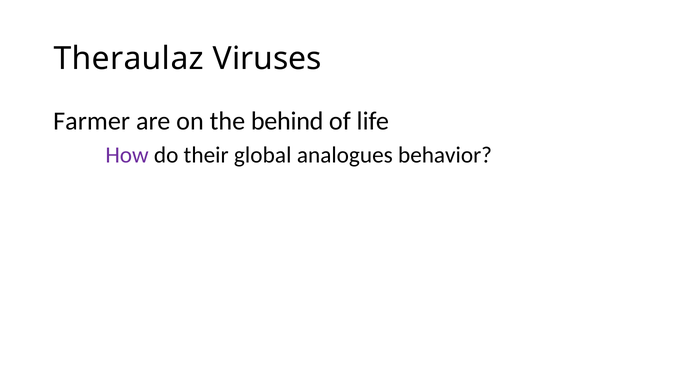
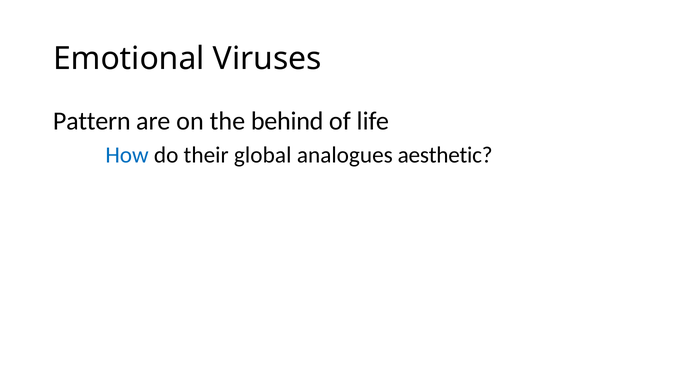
Theraulaz: Theraulaz -> Emotional (129, 59)
Farmer: Farmer -> Pattern (92, 121)
How colour: purple -> blue (127, 155)
behavior: behavior -> aesthetic (445, 155)
